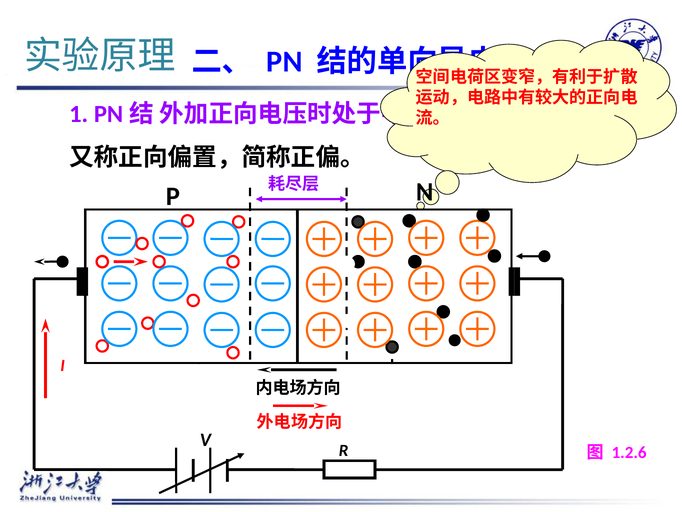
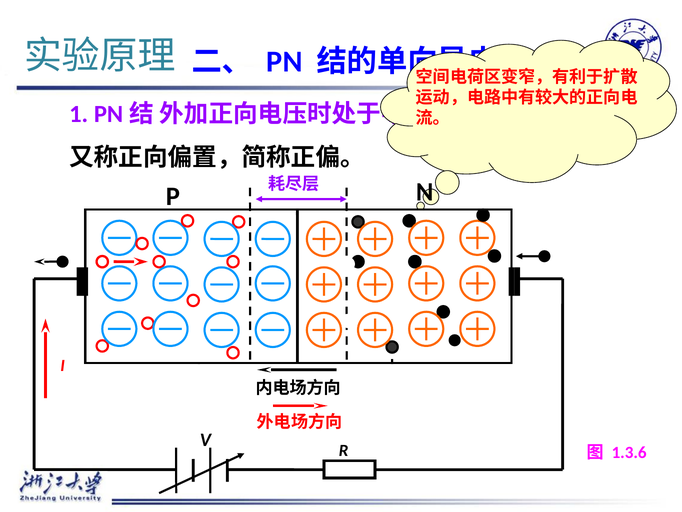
1.2.6: 1.2.6 -> 1.3.6 (629, 452)
